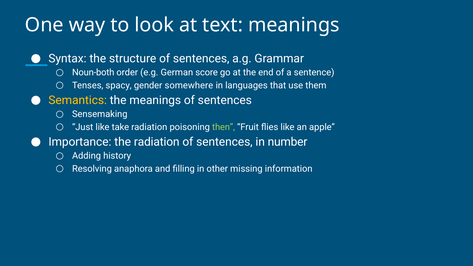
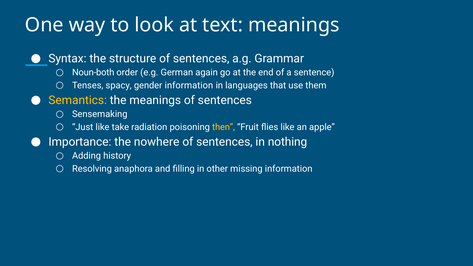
score: score -> again (207, 73)
gender somewhere: somewhere -> information (189, 85)
then colour: light green -> yellow (224, 127)
the radiation: radiation -> nowhere (157, 142)
number: number -> nothing (288, 142)
